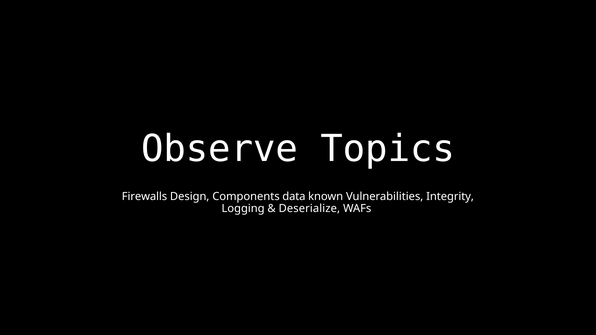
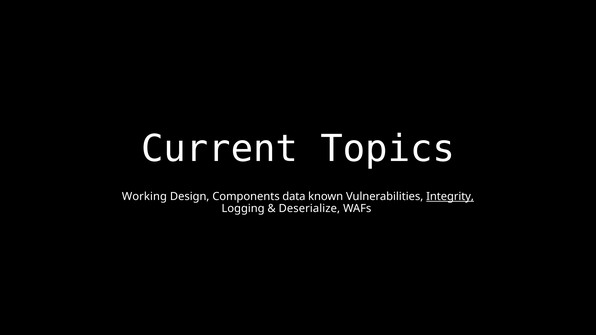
Observe: Observe -> Current (220, 149)
Firewalls: Firewalls -> Working (144, 197)
Integrity underline: none -> present (450, 197)
